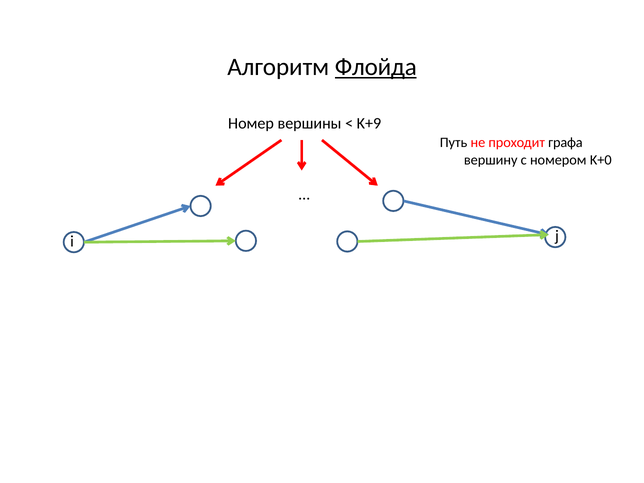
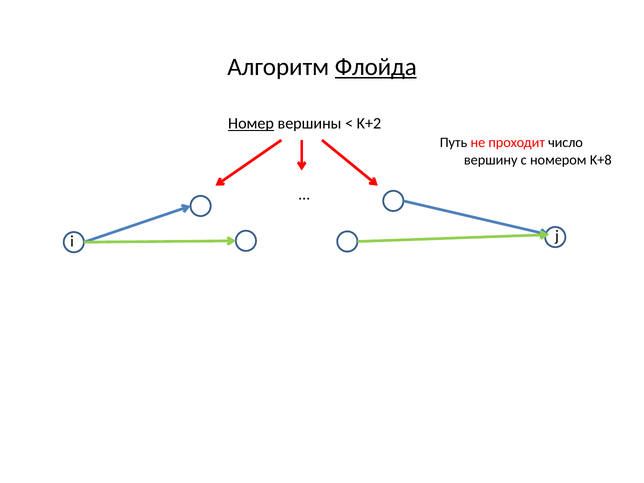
Номер underline: none -> present (251, 124)
K+9: K+9 -> K+2 (369, 124)
графа: графа -> число (565, 143)
K+0: K+0 -> K+8 (601, 160)
